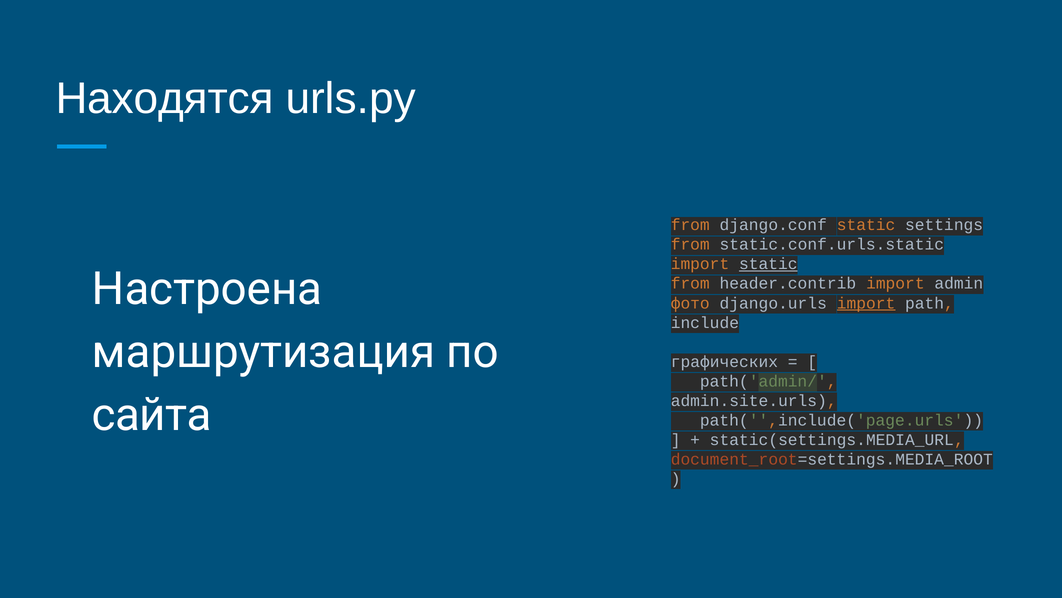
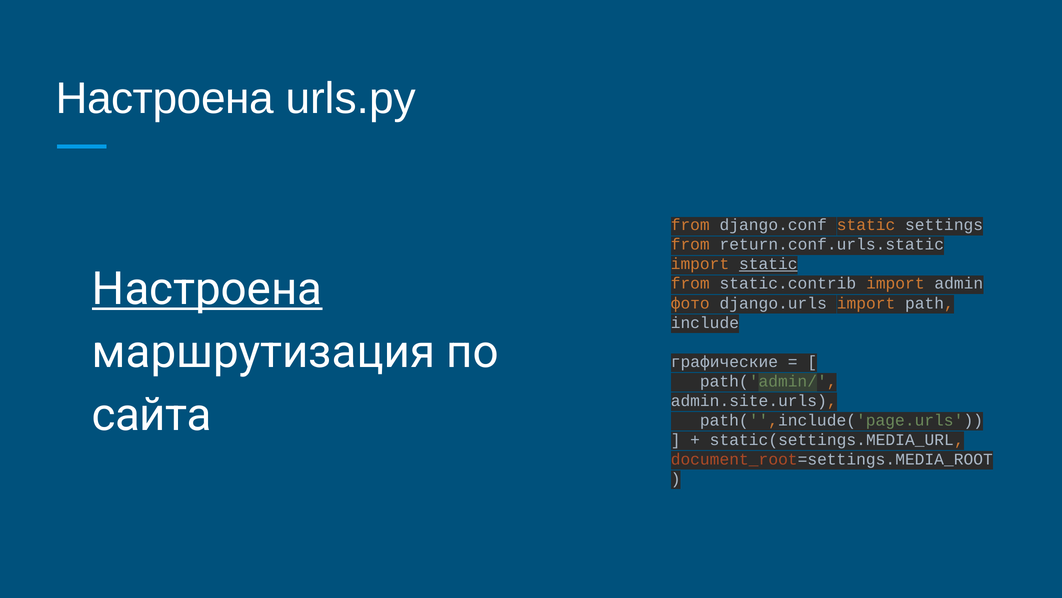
Находятся: Находятся -> Настроена (165, 99)
static.conf.urls.static: static.conf.urls.static -> return.conf.urls.static (832, 244)
Настроена underline: none -> present (207, 289)
header.contrib: header.contrib -> static.contrib (788, 283)
import underline: present -> none (866, 303)
графических: графических -> графические (724, 361)
